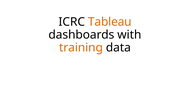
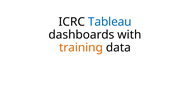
Tableau colour: orange -> blue (110, 22)
